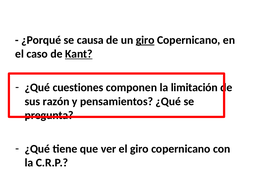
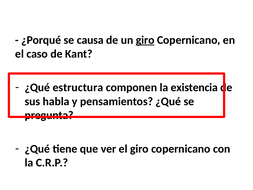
Kant underline: present -> none (79, 54)
cuestiones: cuestiones -> estructura (78, 87)
limitación: limitación -> existencia (194, 87)
razón: razón -> habla (56, 101)
